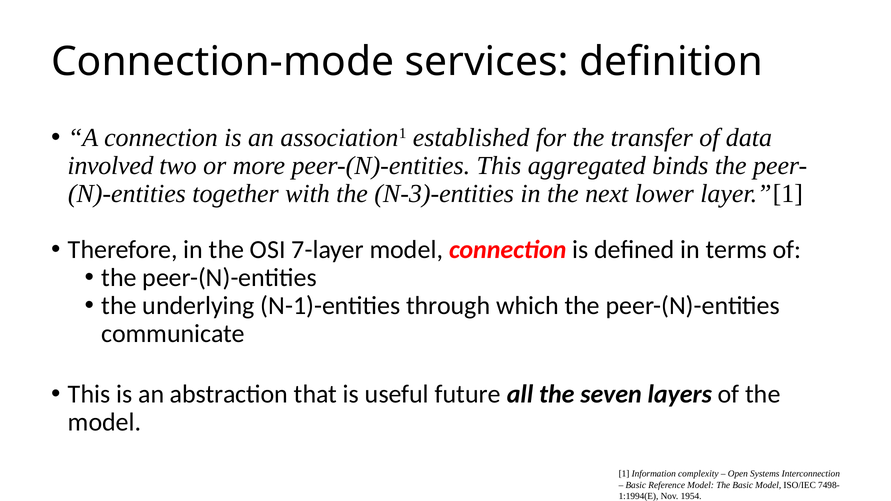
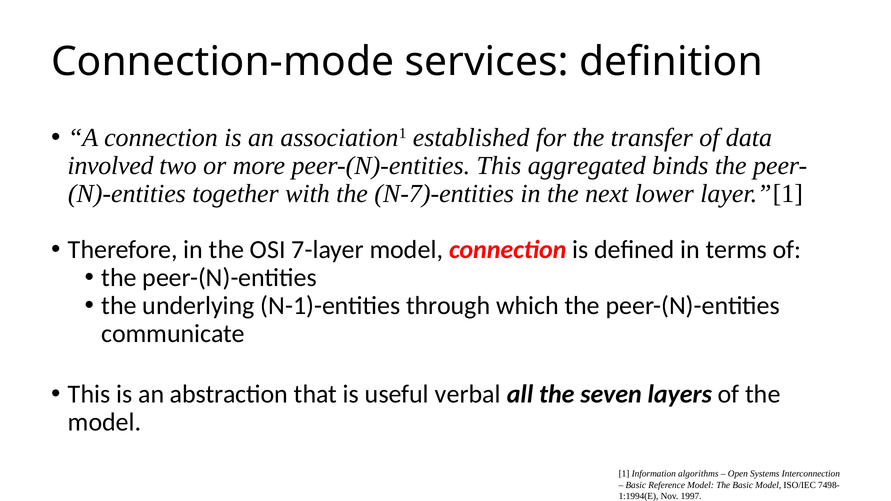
N-3)-entities: N-3)-entities -> N-7)-entities (444, 194)
future: future -> verbal (468, 394)
complexity: complexity -> algorithms (698, 474)
1954: 1954 -> 1997 (691, 496)
